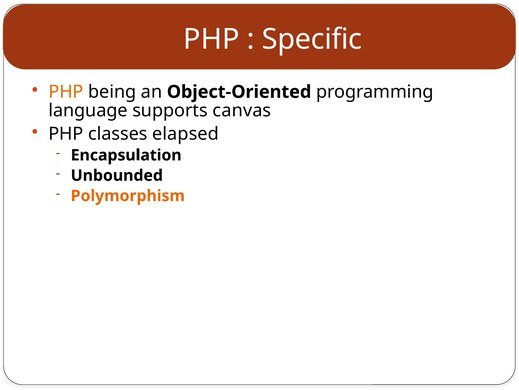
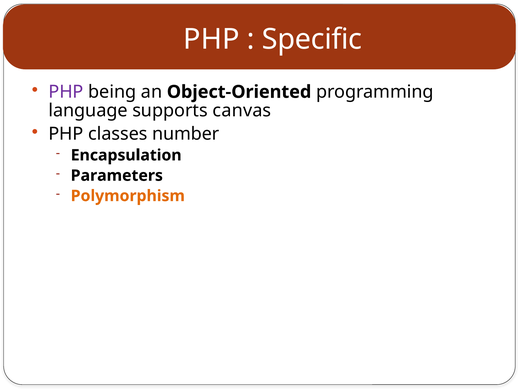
PHP colour: orange -> purple (66, 92)
elapsed: elapsed -> number (186, 133)
Unbounded: Unbounded -> Parameters (117, 175)
